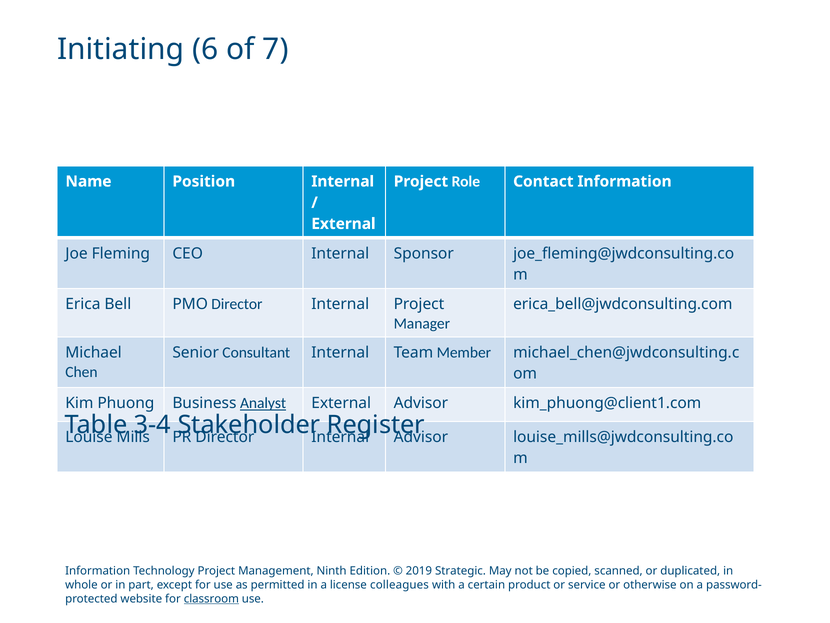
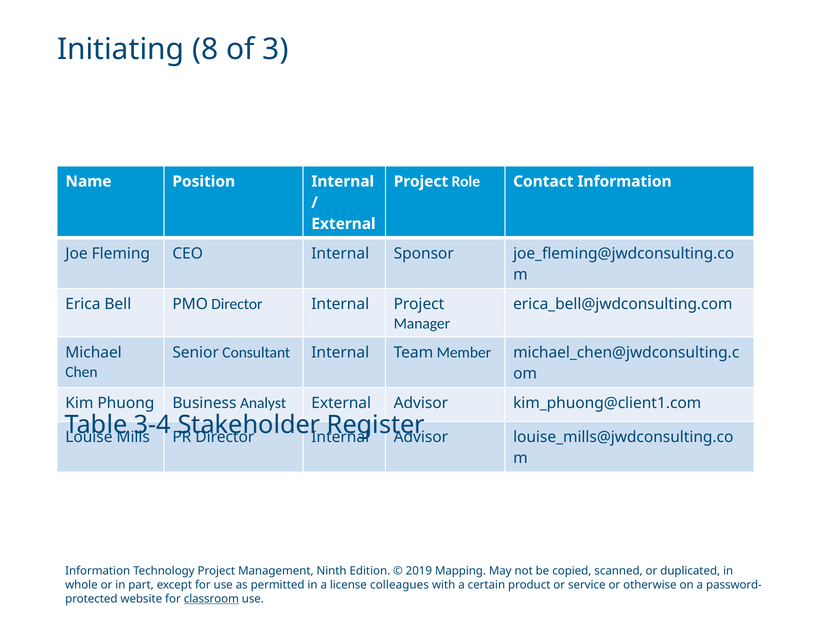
6: 6 -> 8 (205, 49)
7: 7 -> 3 (275, 49)
Analyst underline: present -> none (263, 403)
Strategic: Strategic -> Mapping (461, 571)
